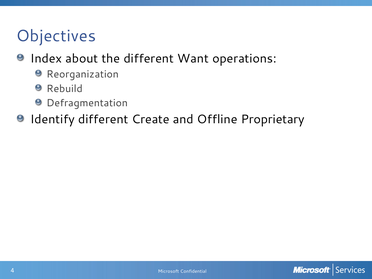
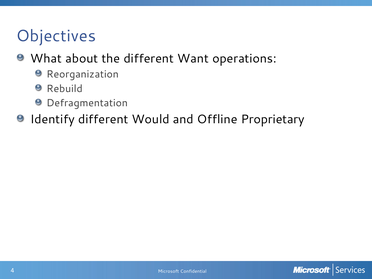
Index: Index -> What (46, 59)
Create: Create -> Would (151, 119)
